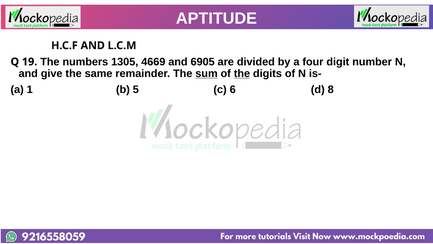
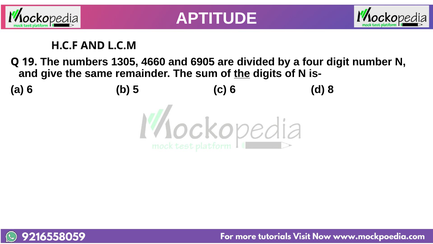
4669: 4669 -> 4660 (153, 62)
sum underline: present -> none (206, 73)
a 1: 1 -> 6 (30, 90)
